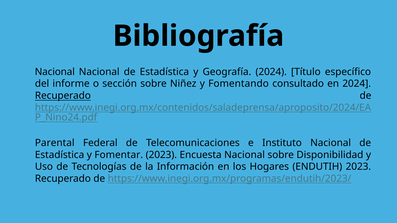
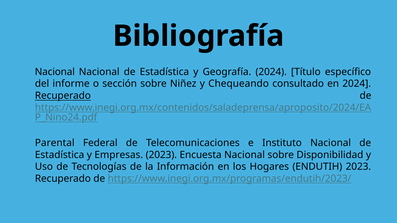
Fomentando: Fomentando -> Chequeando (239, 84)
Fomentar: Fomentar -> Empresas (119, 155)
